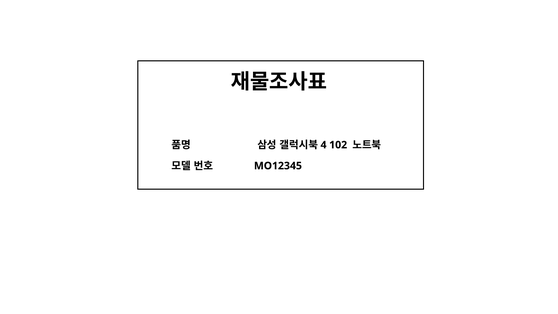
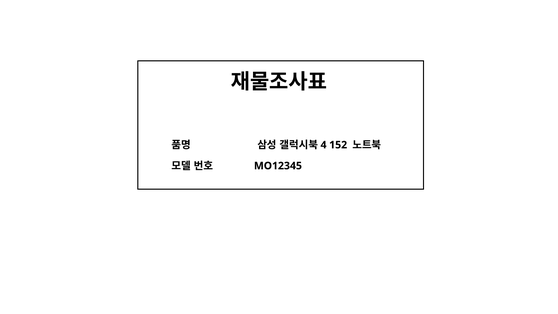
102: 102 -> 152 (338, 145)
